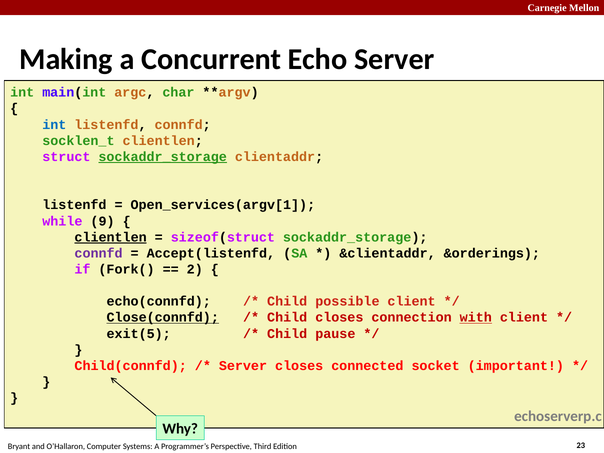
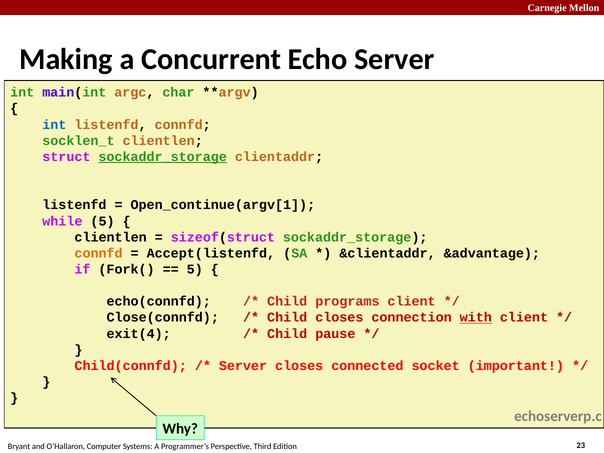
Open_services(argv[1: Open_services(argv[1 -> Open_continue(argv[1 (223, 205)
while 9: 9 -> 5 (103, 221)
clientlen underline: present -> none (111, 237)
connfd colour: purple -> orange (99, 253)
&orderings: &orderings -> &advantage (492, 253)
2: 2 -> 5 (195, 269)
possible: possible -> programs (347, 301)
Close(connfd underline: present -> none (163, 318)
exit(5: exit(5 -> exit(4 (139, 334)
